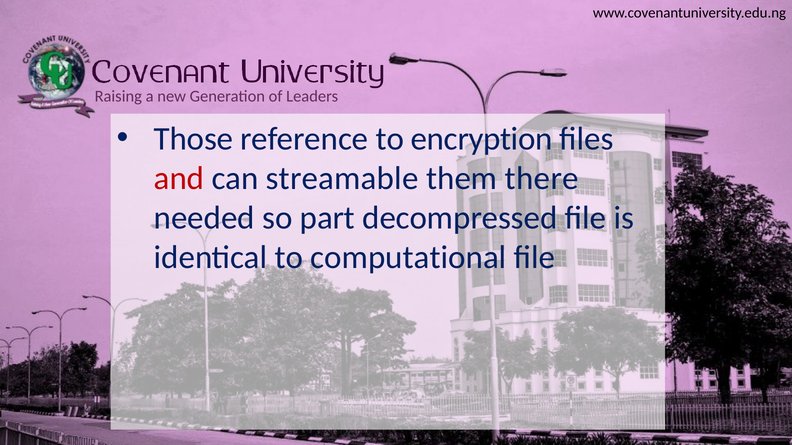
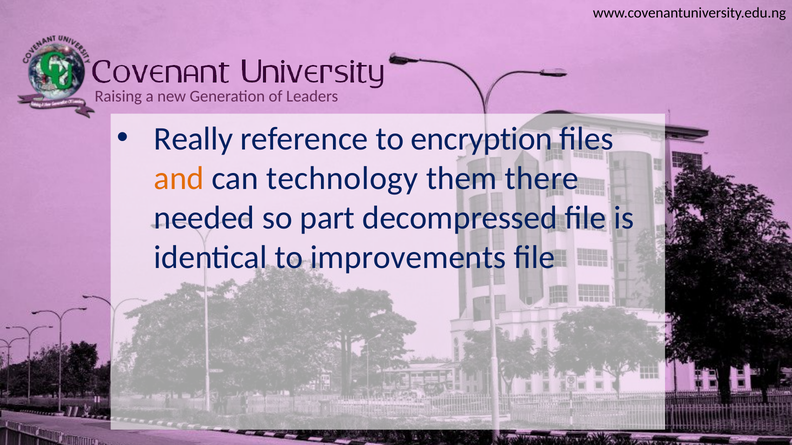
Those: Those -> Really (193, 139)
and colour: red -> orange (179, 178)
streamable: streamable -> technology (342, 178)
computational: computational -> improvements (408, 258)
